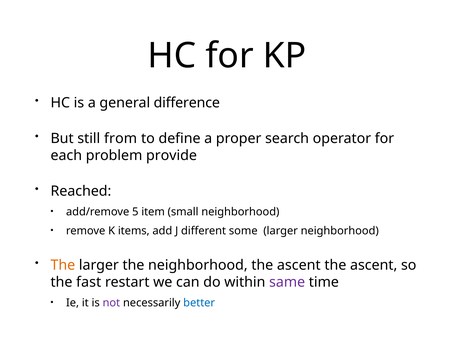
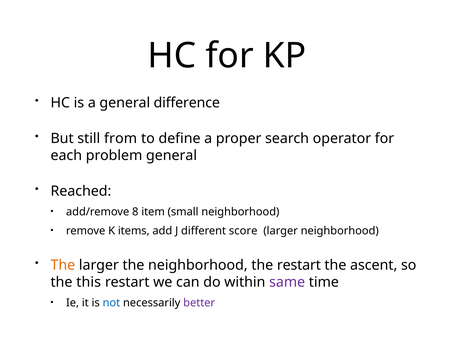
problem provide: provide -> general (172, 155)
5: 5 -> 8 (135, 212)
some: some -> score (243, 231)
neighborhood the ascent: ascent -> restart (299, 265)
fast: fast -> this (89, 282)
not colour: purple -> blue (111, 302)
better colour: blue -> purple (199, 302)
